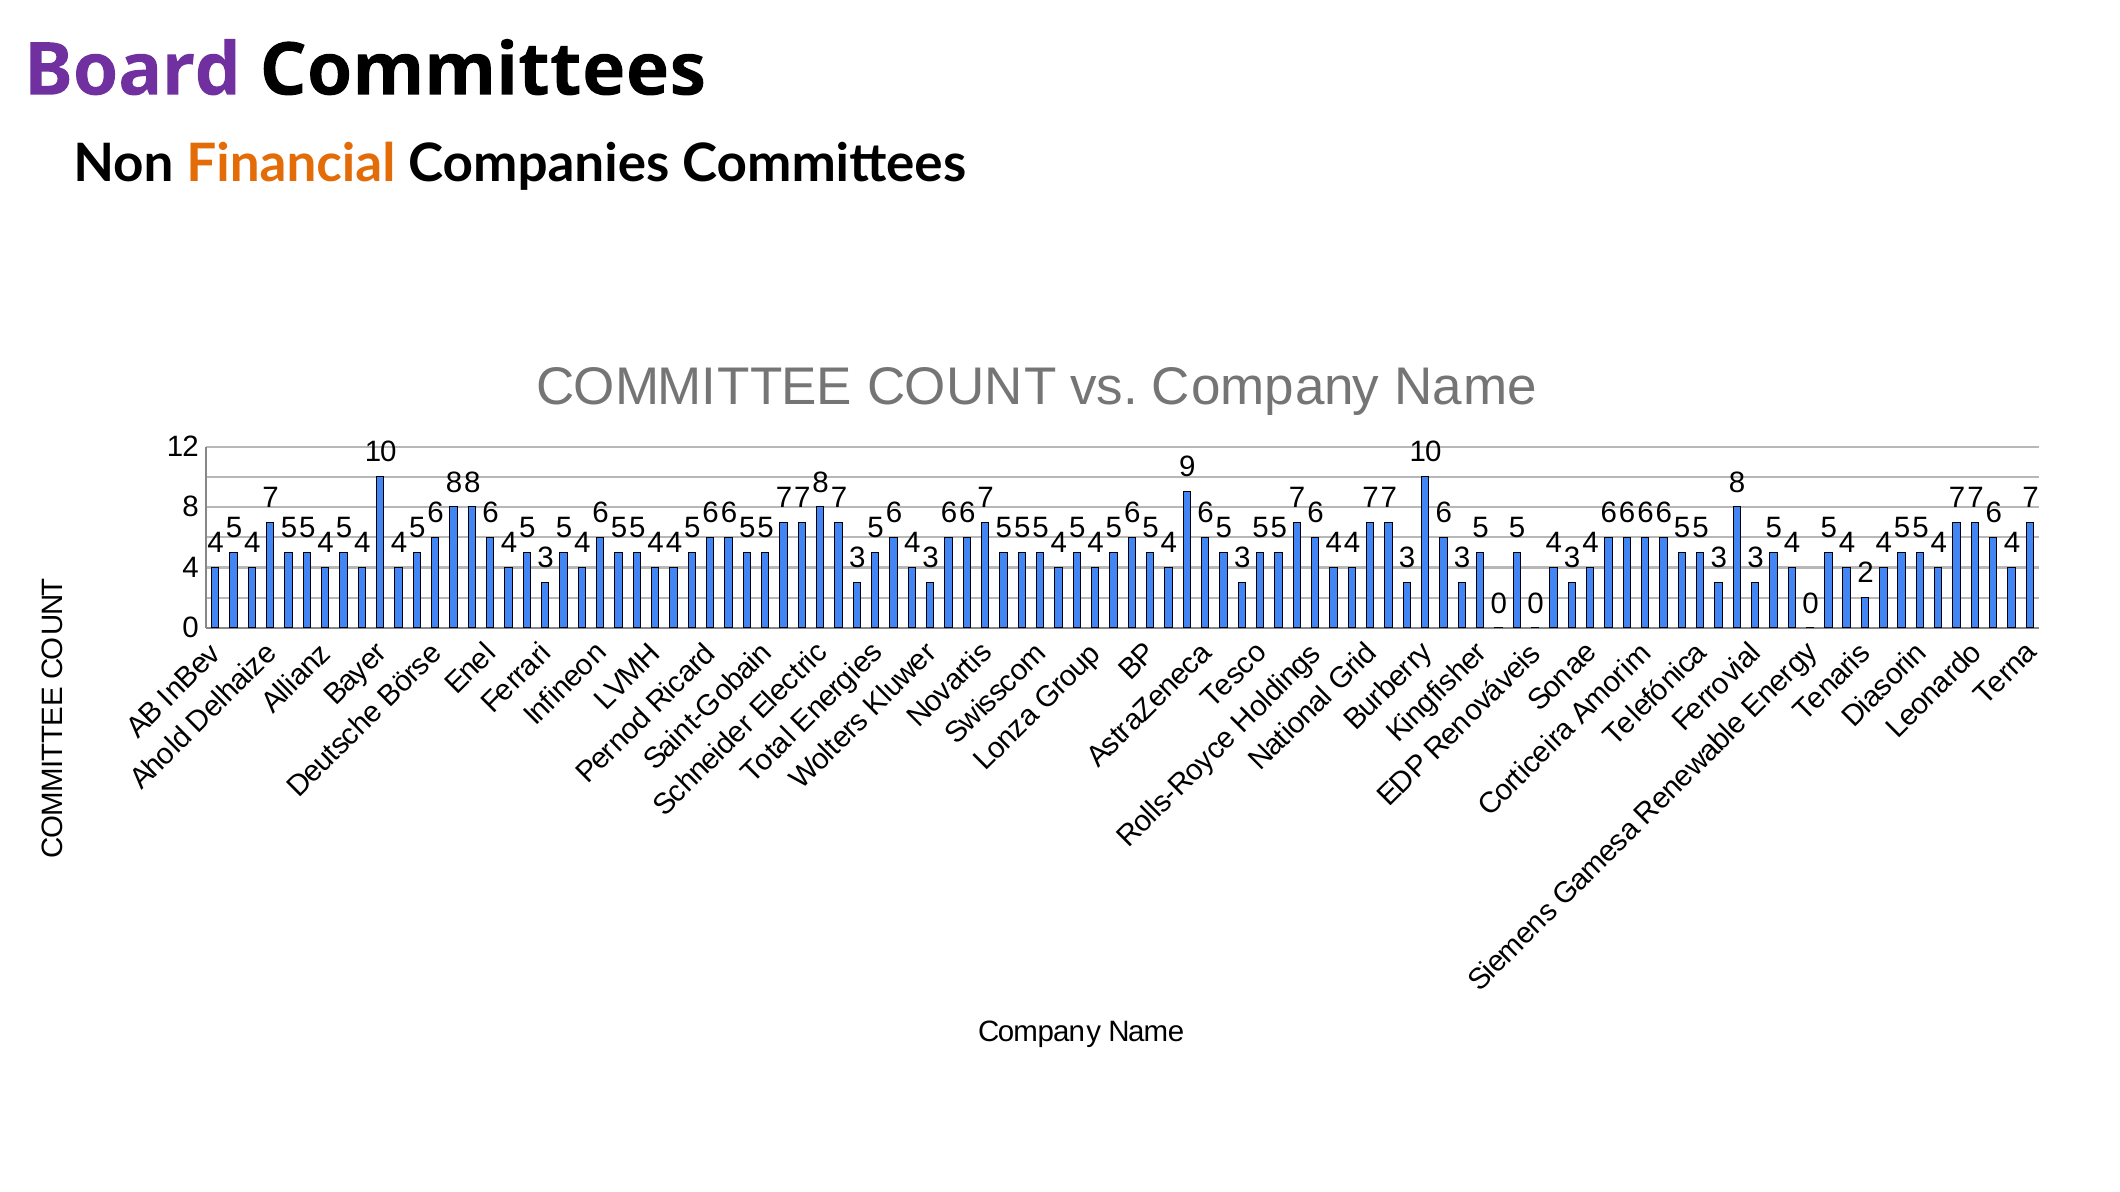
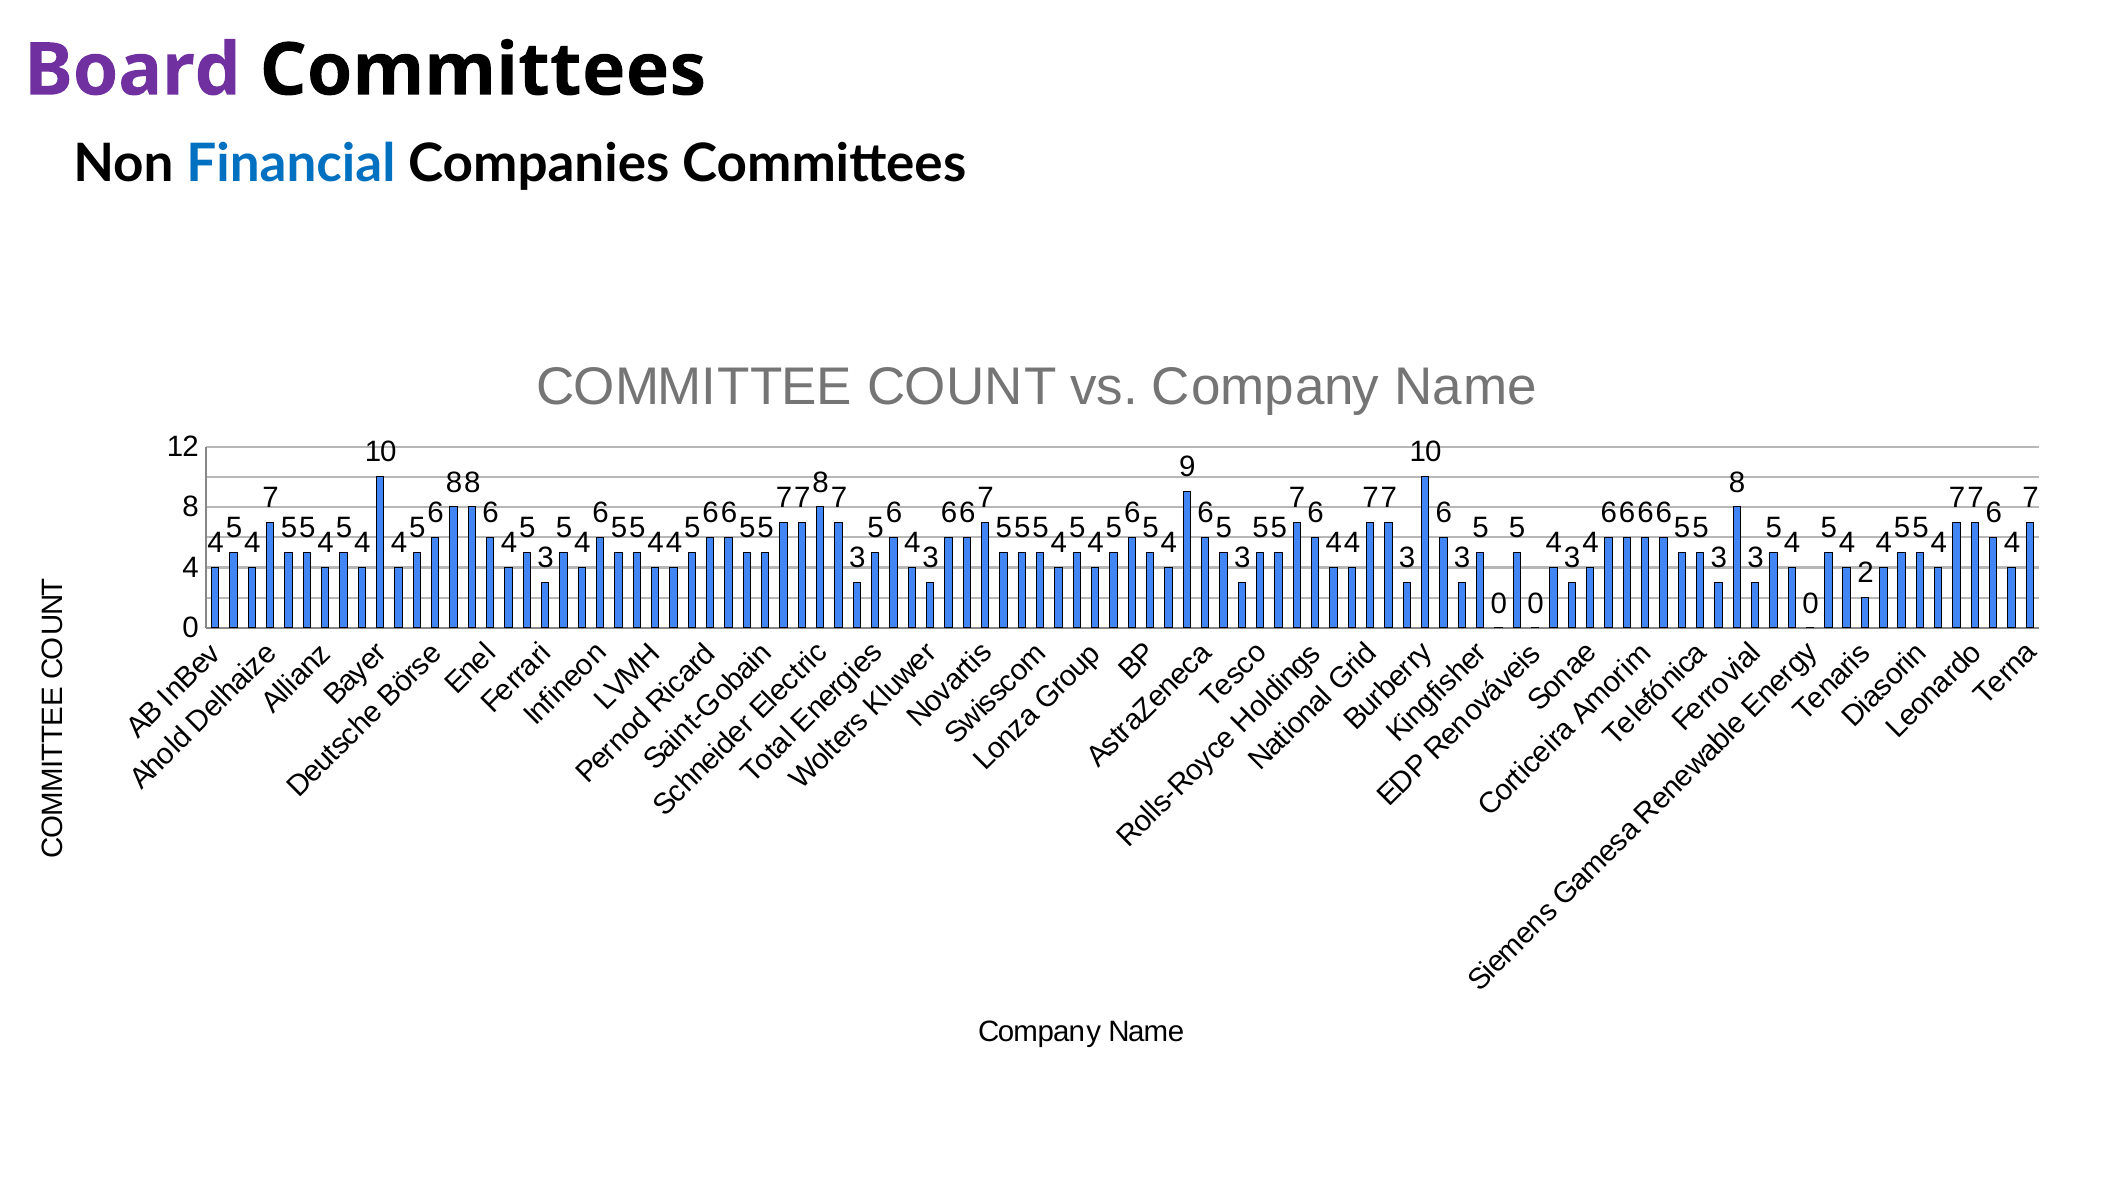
Financial colour: orange -> blue (291, 165)
